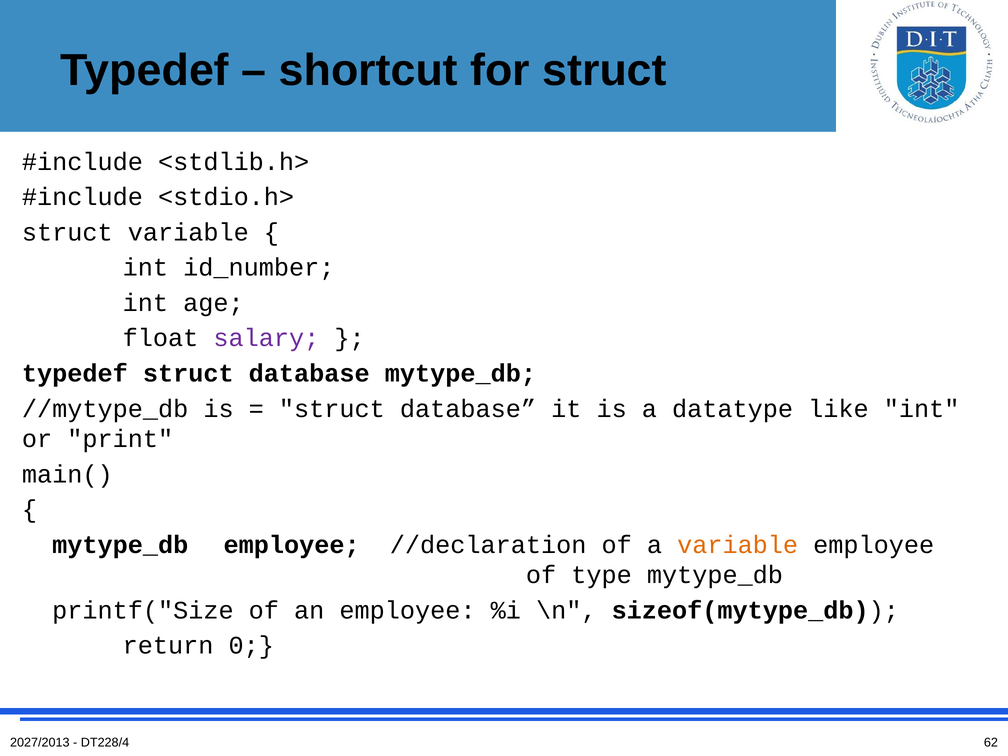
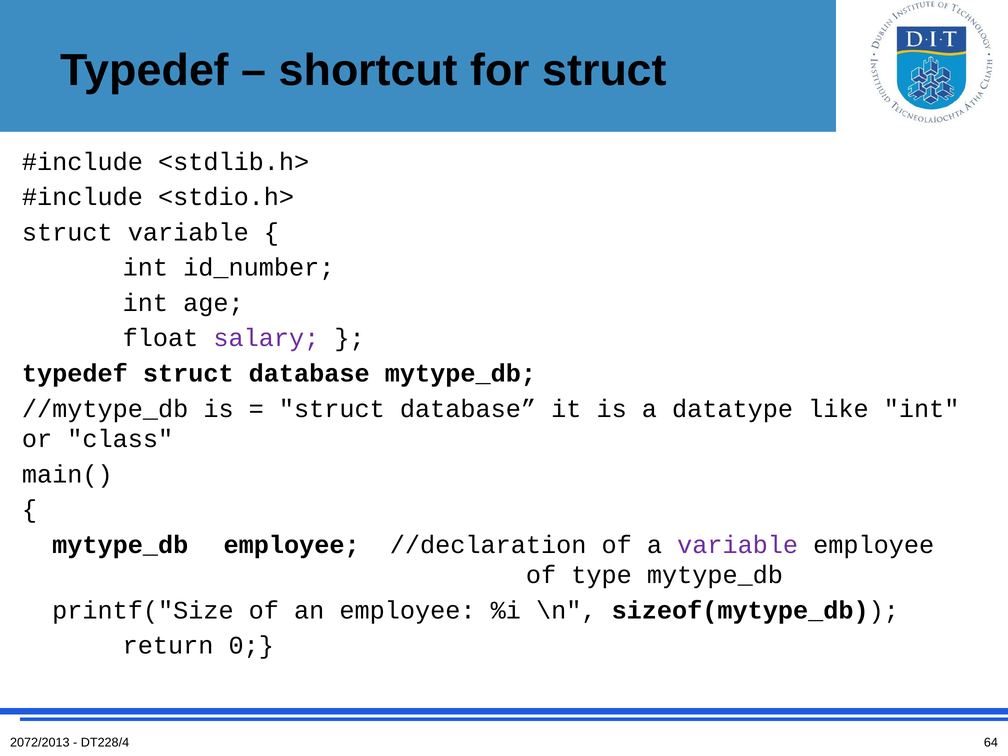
print: print -> class (120, 439)
variable colour: orange -> purple (738, 545)
2027/2013: 2027/2013 -> 2072/2013 (40, 743)
62: 62 -> 64 (991, 743)
